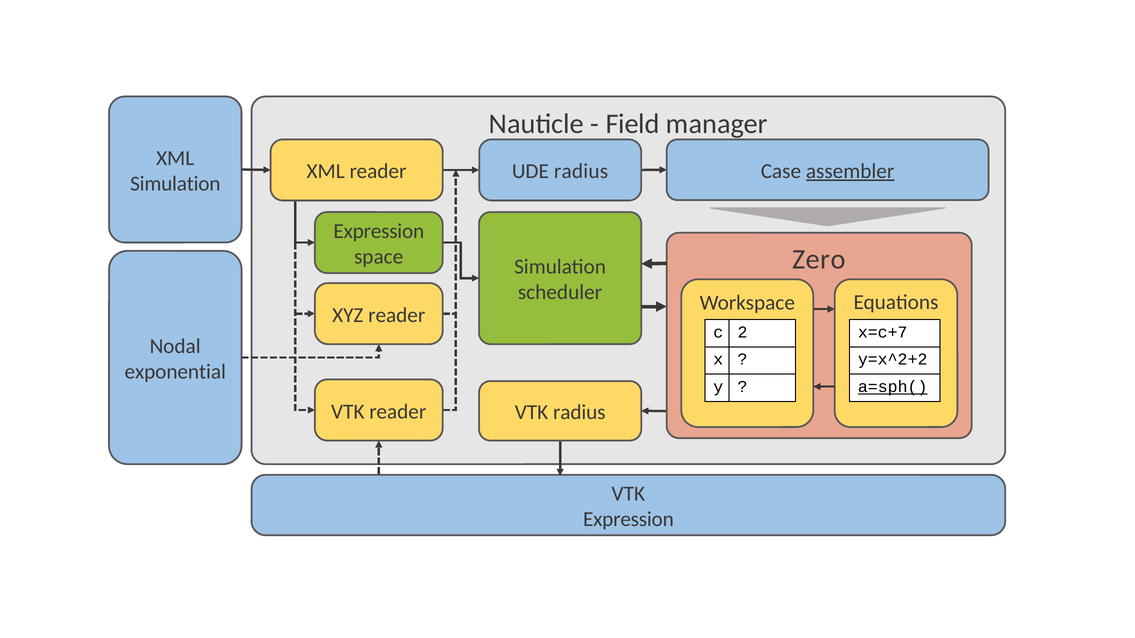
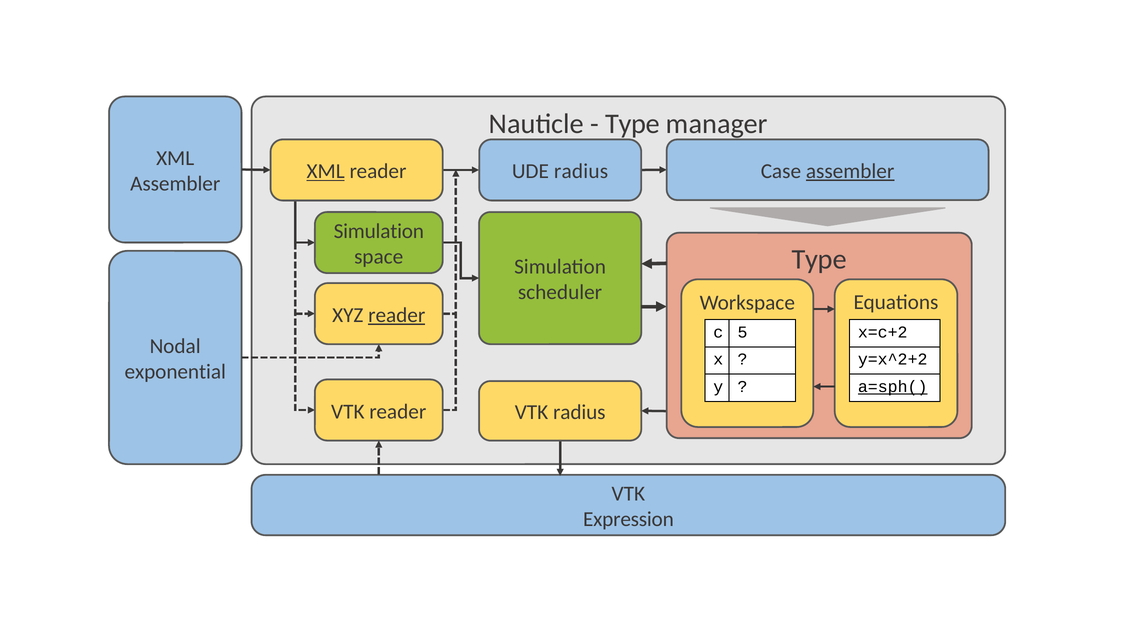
Field: Field -> Type (633, 124)
XML underline: none -> present (326, 172)
Simulation: Simulation -> Assembler (175, 184)
Expression: Expression -> Simulation (379, 231)
Zero: Zero -> Type (819, 260)
reader underline: none -> present (397, 315)
2: 2 -> 5 (742, 332)
x=c+7: x=c+7 -> x=c+2 (883, 332)
